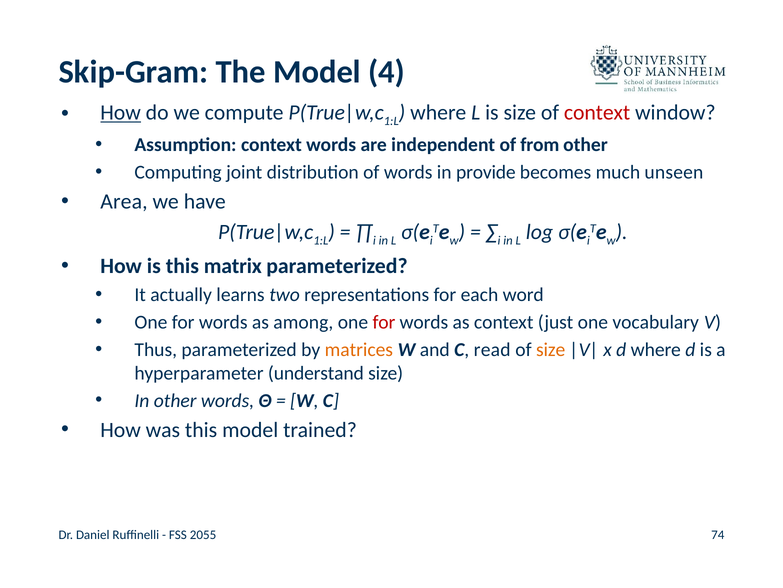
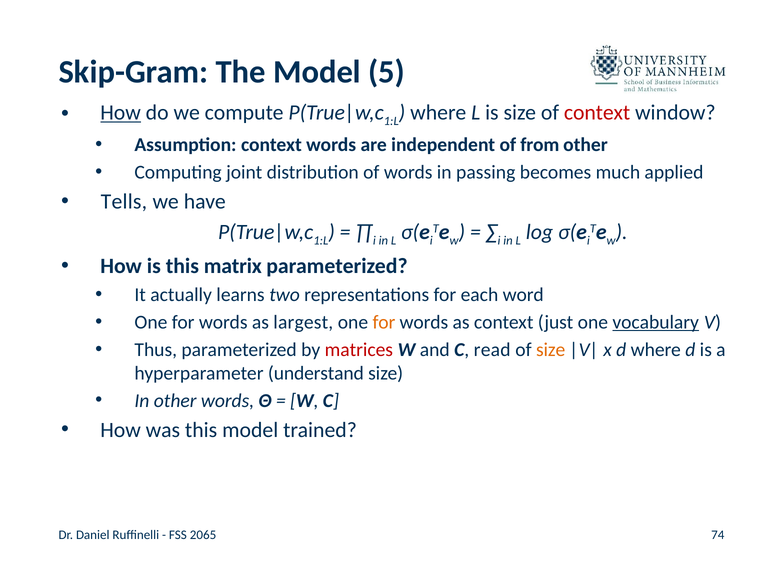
4: 4 -> 5 (387, 72)
provide: provide -> passing (486, 172)
unseen: unseen -> applied (674, 172)
Area: Area -> Tells (124, 201)
among: among -> largest (303, 322)
for colour: red -> orange (384, 322)
vocabulary underline: none -> present (656, 322)
matrices colour: orange -> red (359, 349)
2055: 2055 -> 2065 (203, 534)
